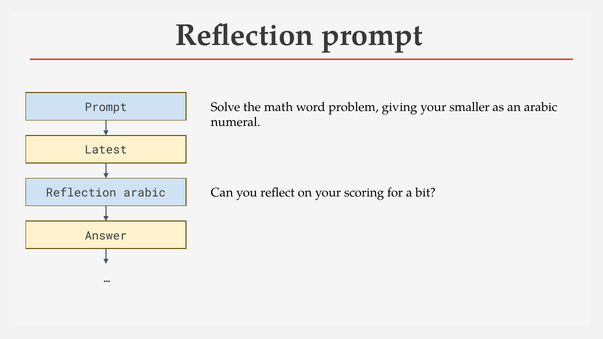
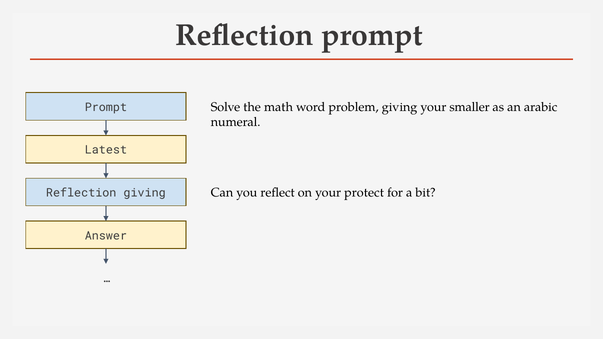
Reflection arabic: arabic -> giving (145, 193)
scoring: scoring -> protect (364, 193)
